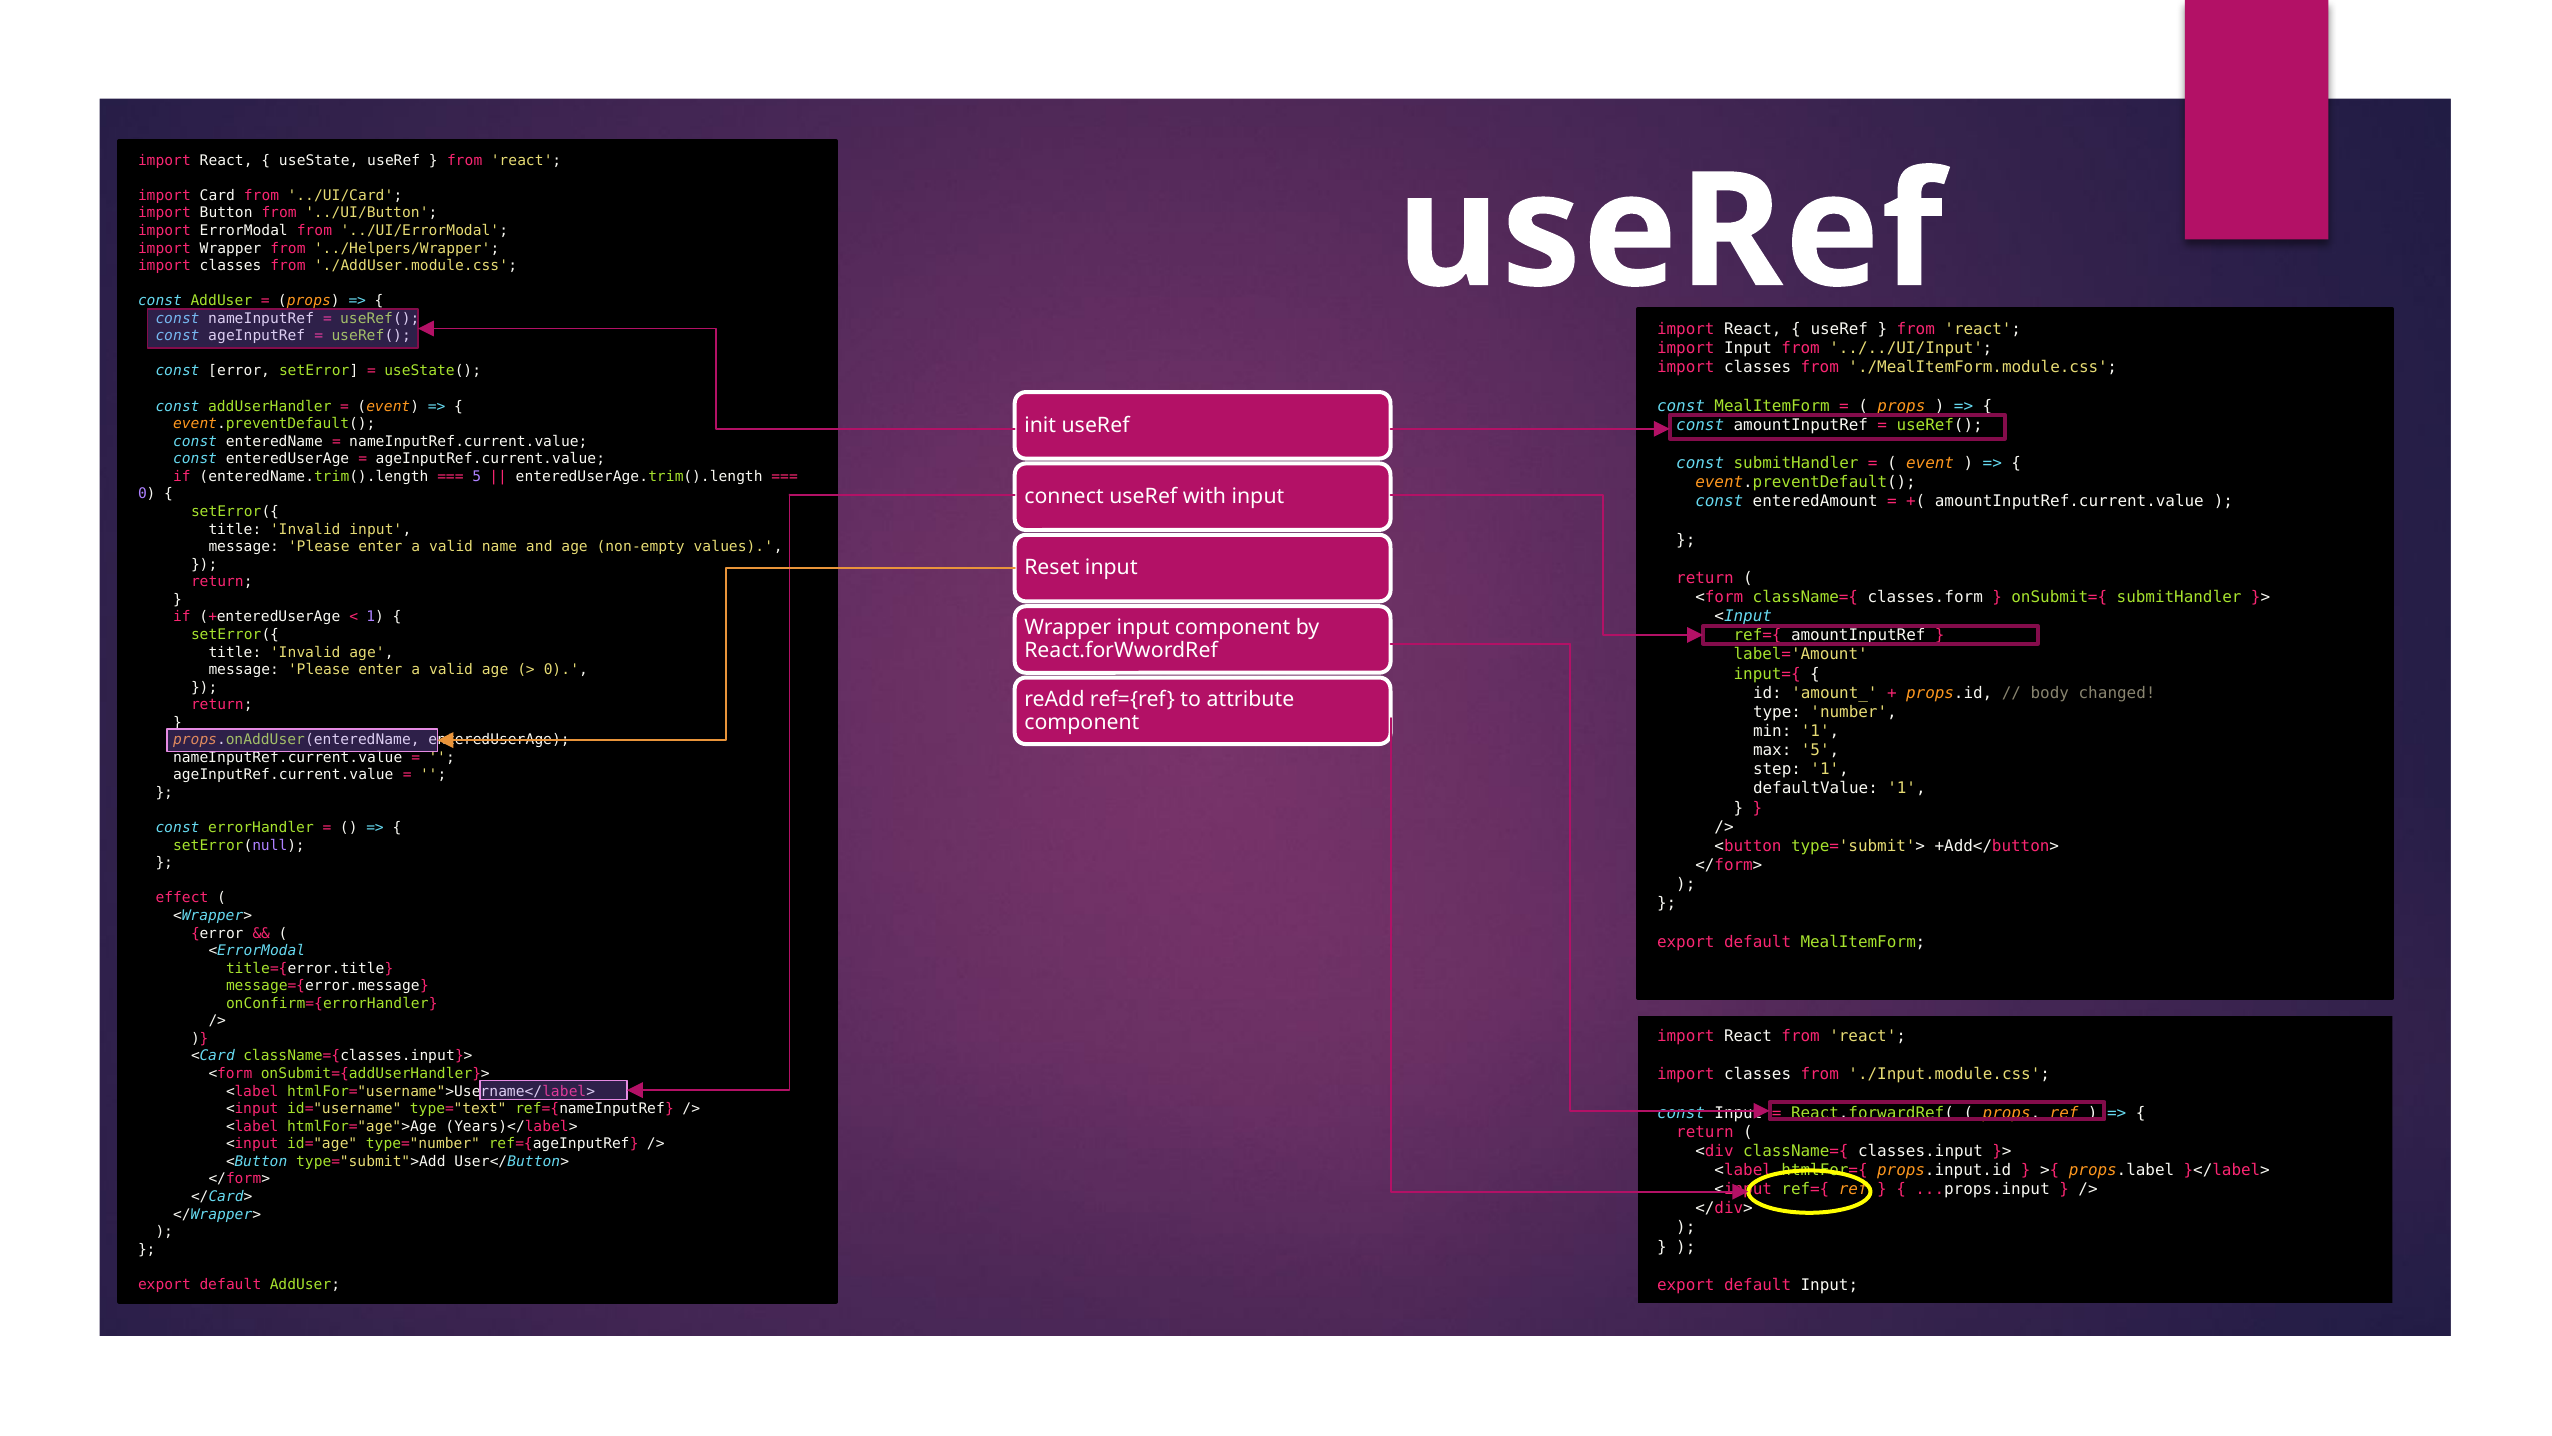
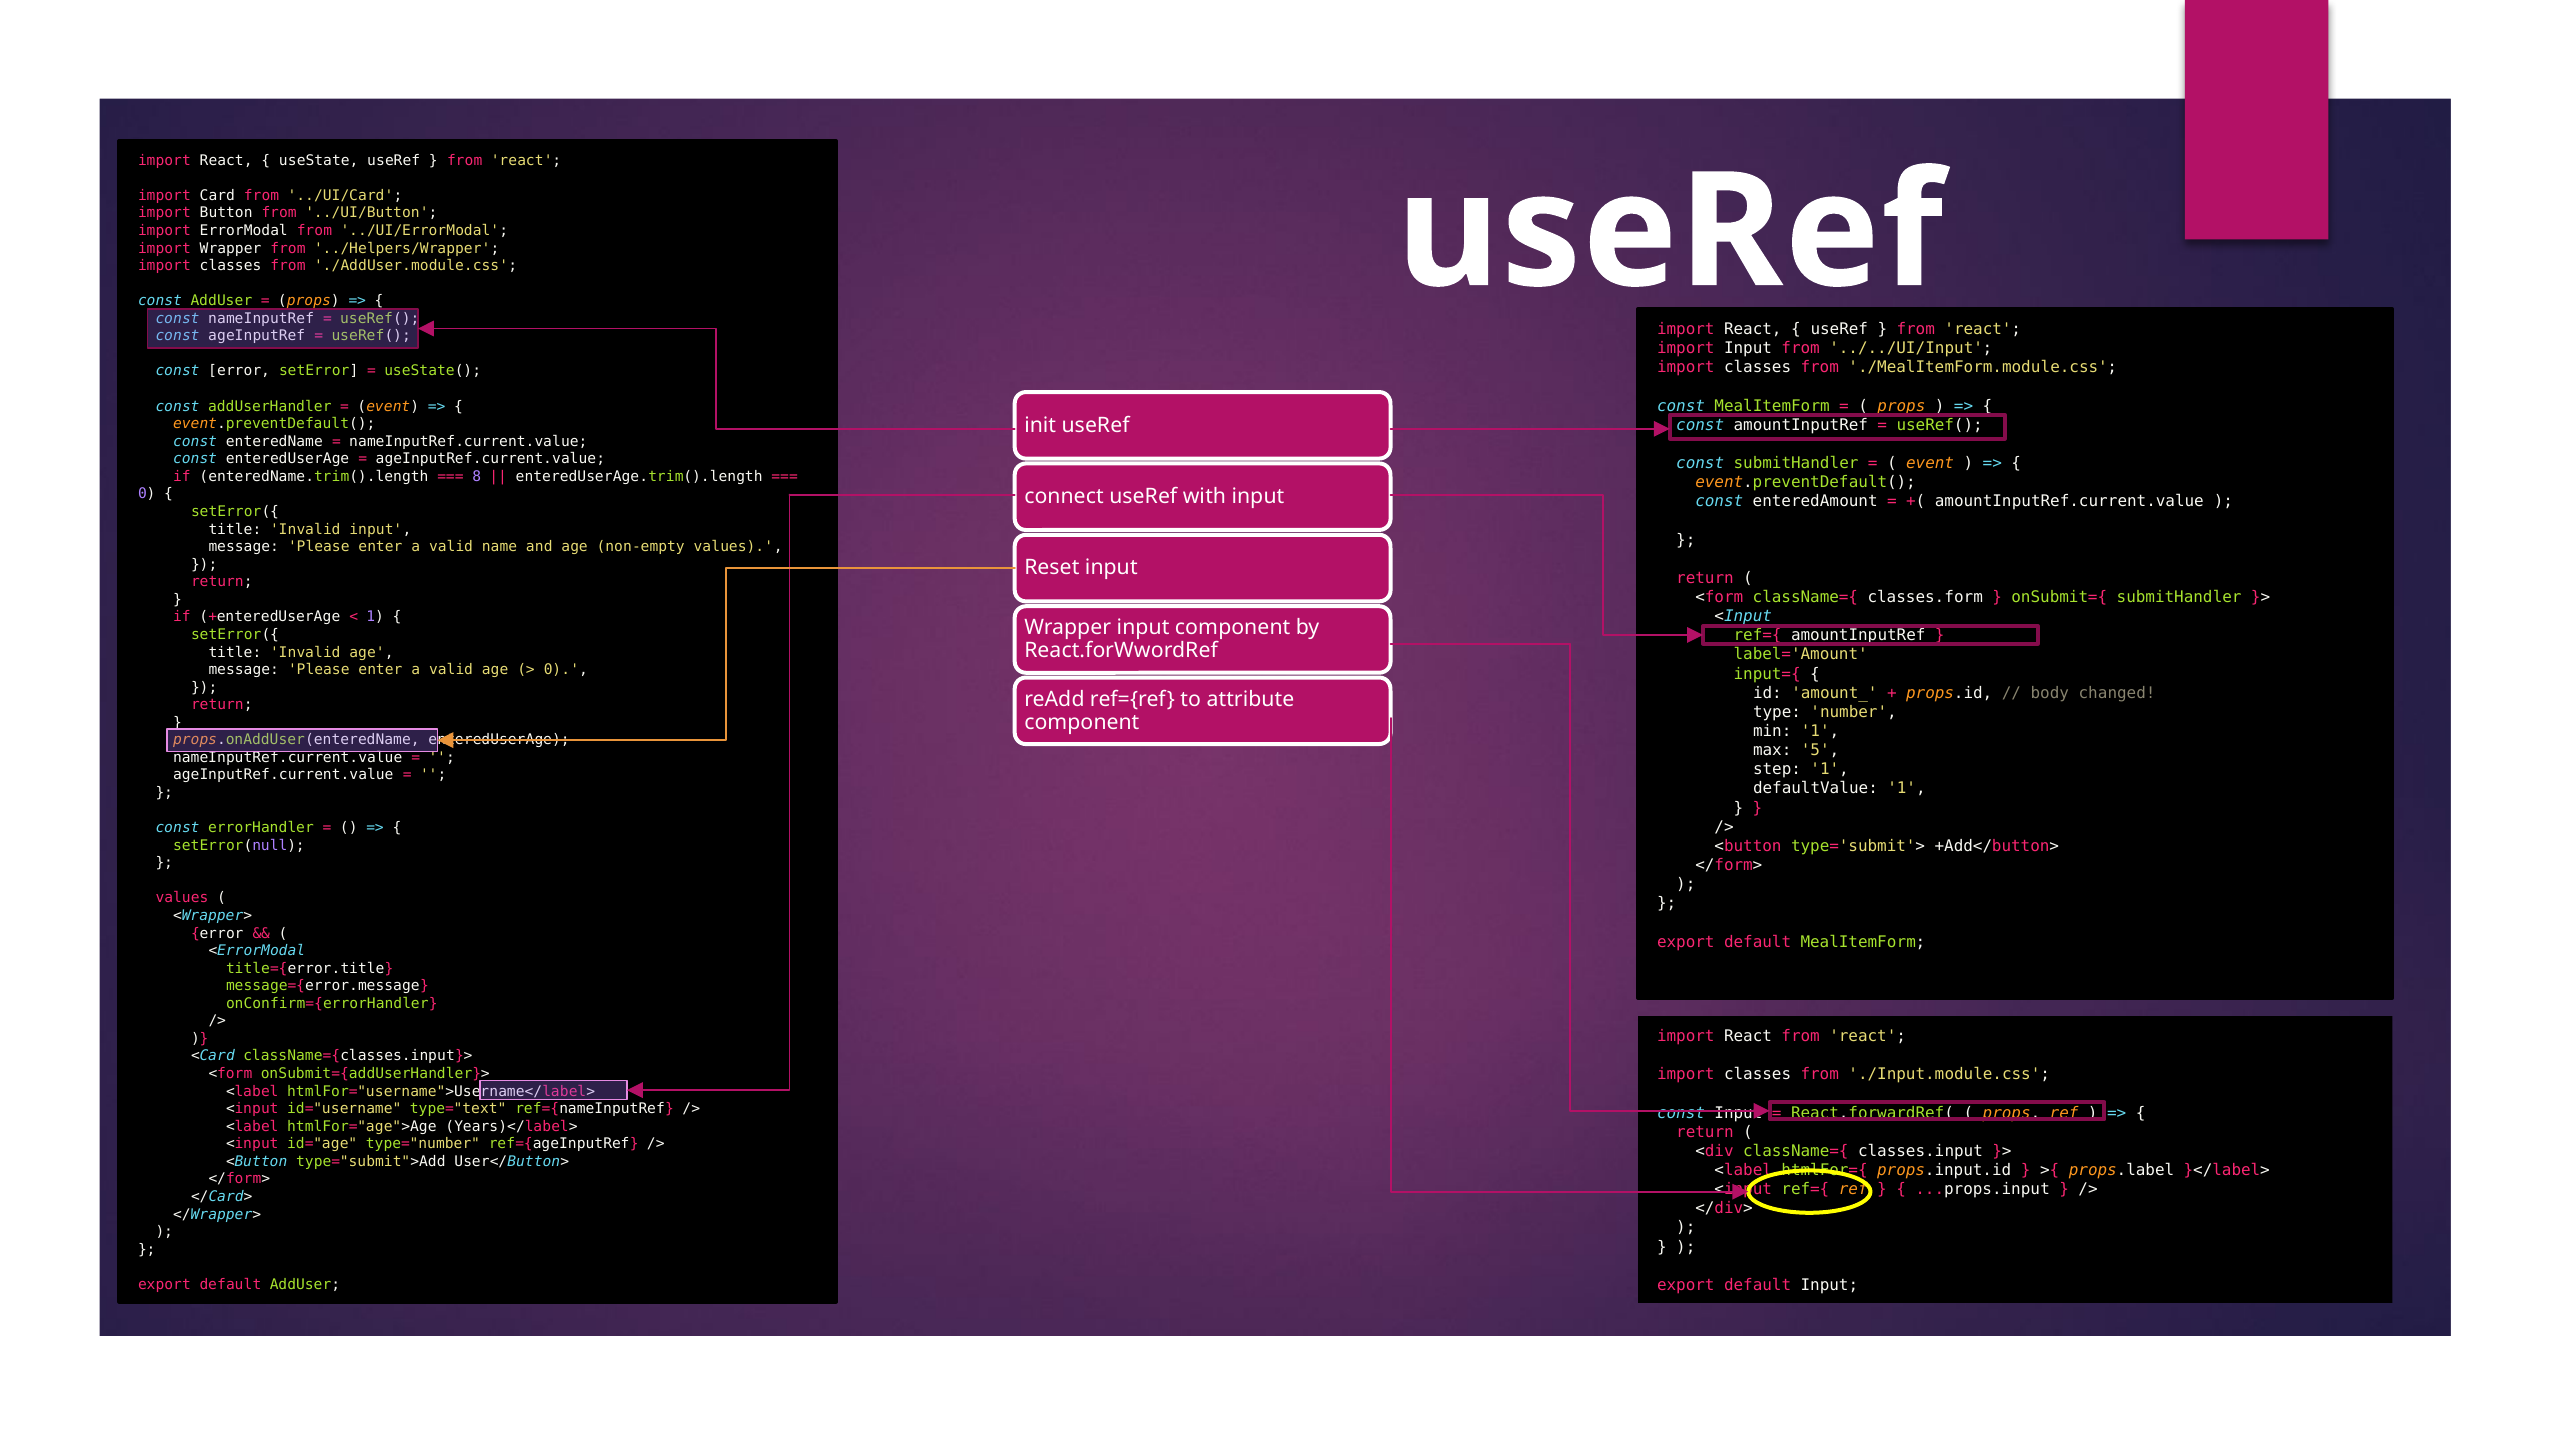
5: 5 -> 8 (477, 476)
effect: effect -> values (182, 898)
